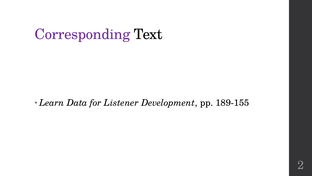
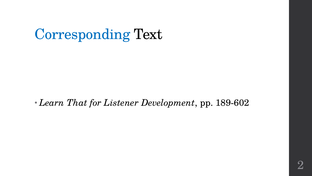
Corresponding colour: purple -> blue (82, 34)
Data: Data -> That (77, 103)
189-155: 189-155 -> 189-602 (232, 103)
